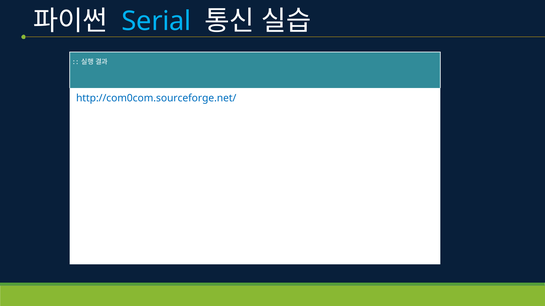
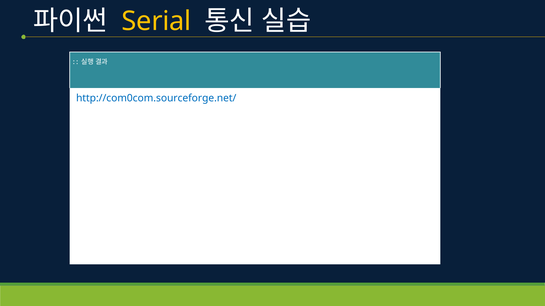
Serial colour: light blue -> yellow (156, 21)
